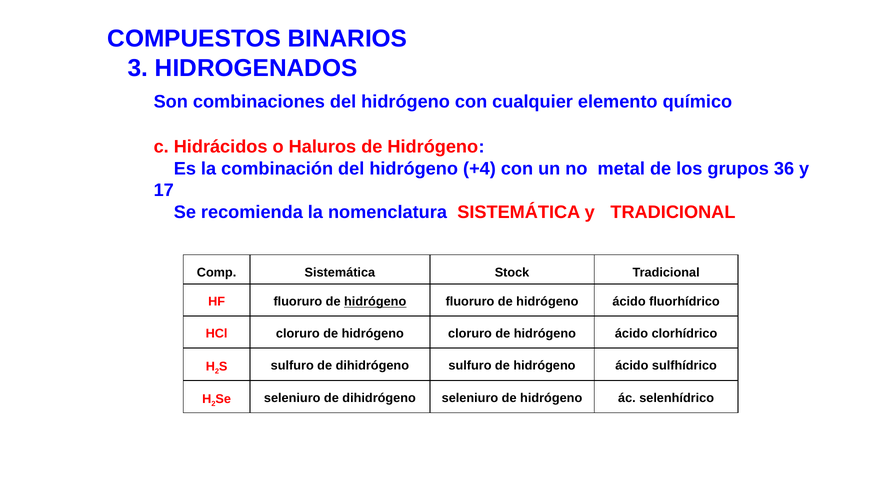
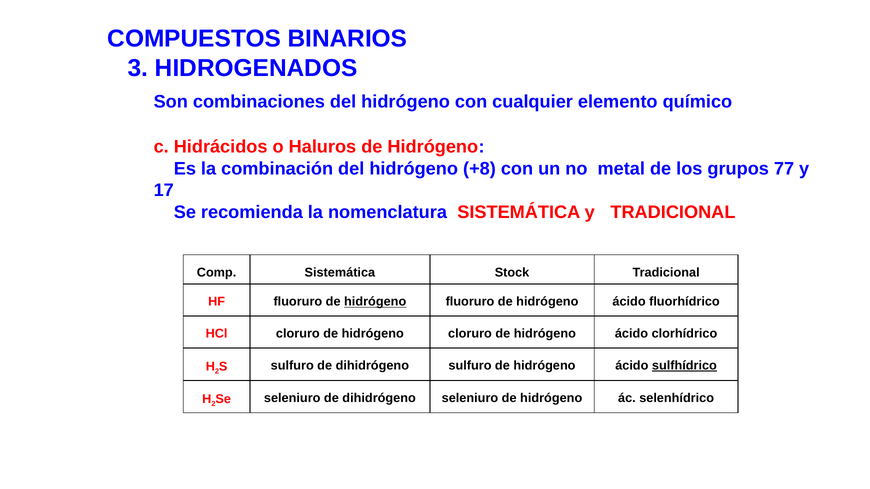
+4: +4 -> +8 (479, 169)
36: 36 -> 77 (784, 169)
sulfhídrico underline: none -> present (684, 366)
